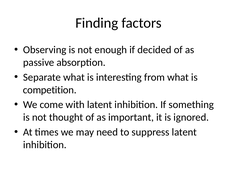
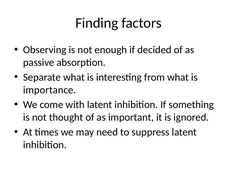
competition: competition -> importance (50, 90)
